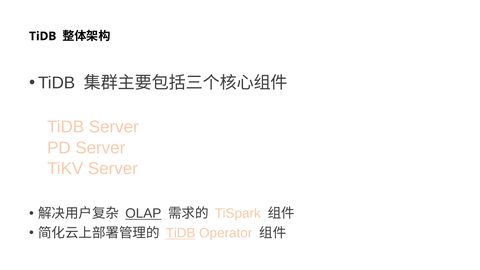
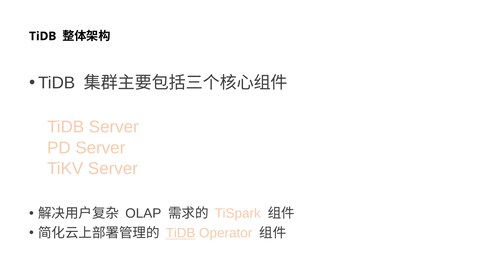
OLAP underline: present -> none (143, 214)
